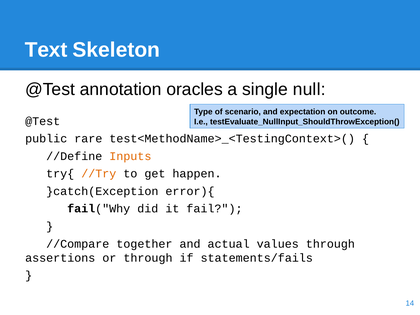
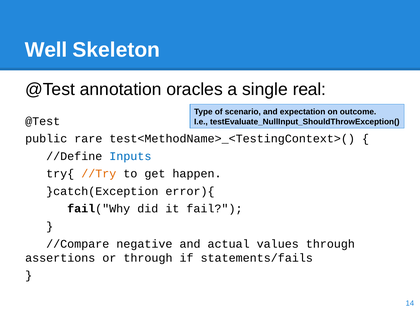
Text: Text -> Well (46, 50)
null: null -> real (309, 89)
Inputs colour: orange -> blue (130, 156)
together: together -> negative (144, 244)
